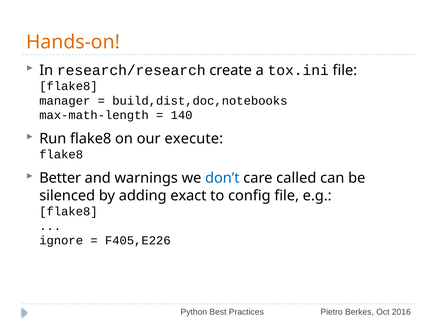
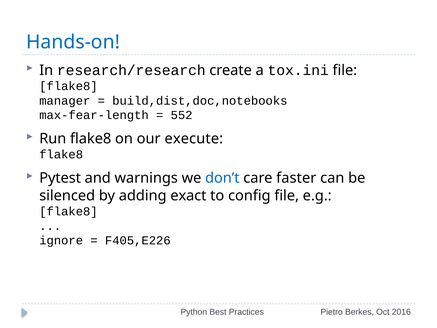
Hands-on colour: orange -> blue (73, 42)
max-math-length: max-math-length -> max-fear-length (94, 115)
140: 140 -> 552 (182, 115)
Better: Better -> Pytest (60, 178)
called: called -> faster (296, 178)
